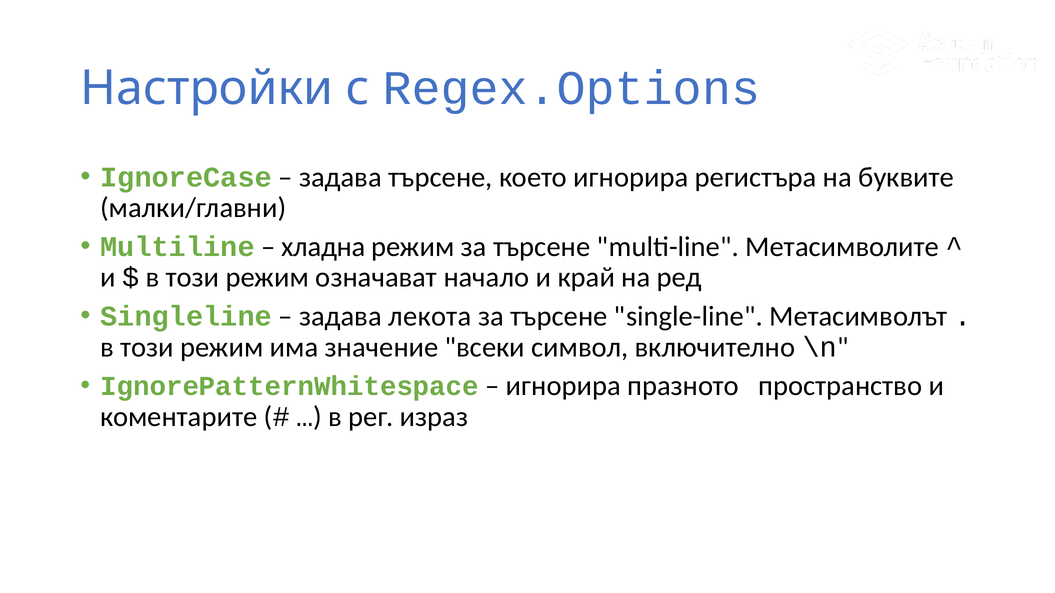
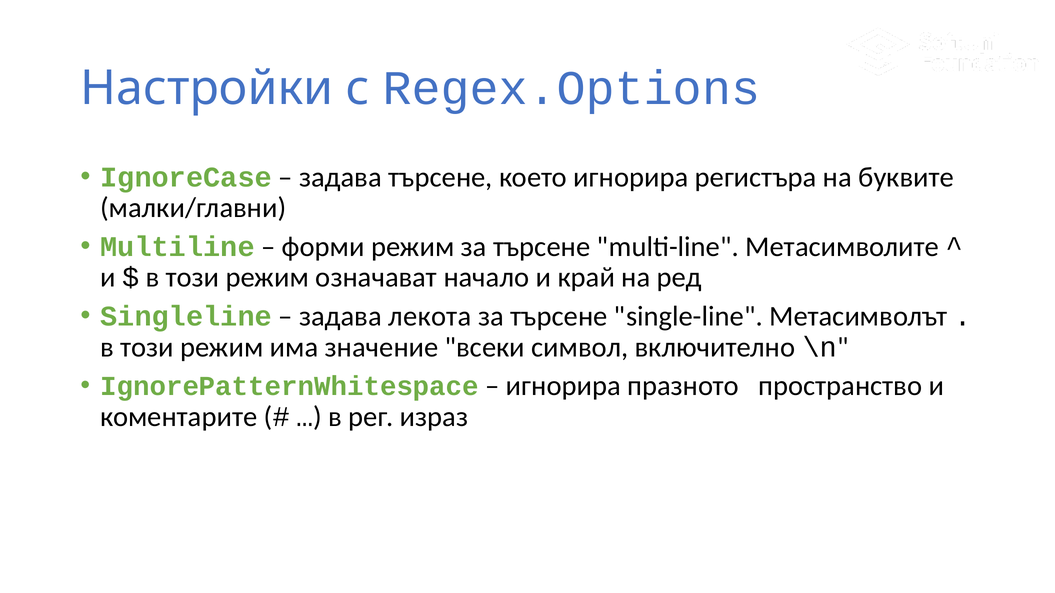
хладна: хладна -> форми (323, 247)
